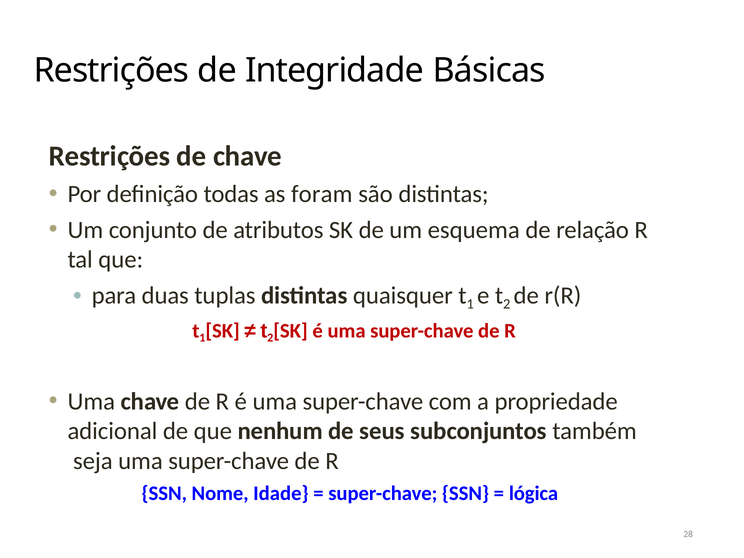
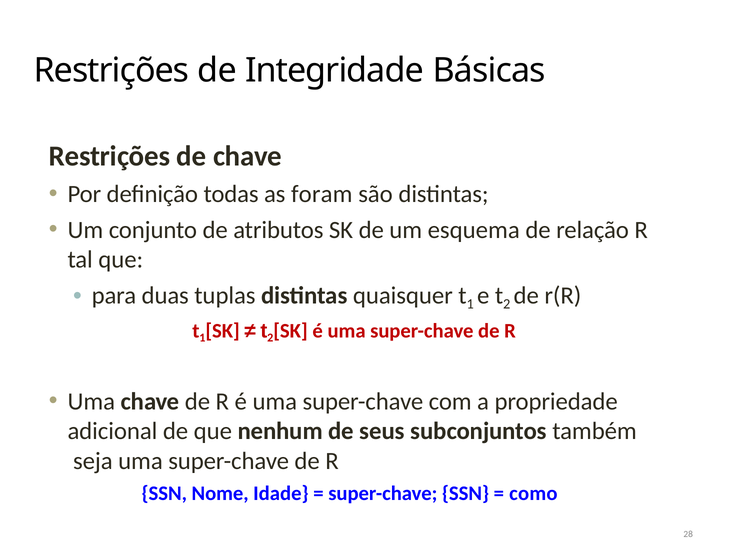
lógica: lógica -> como (533, 493)
